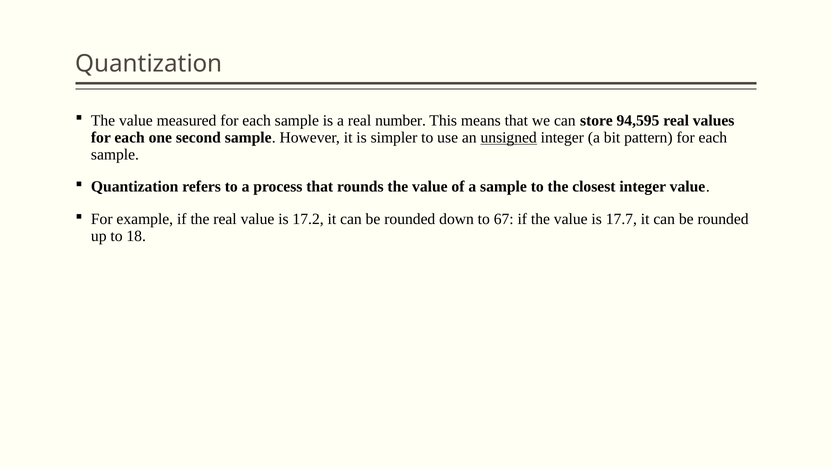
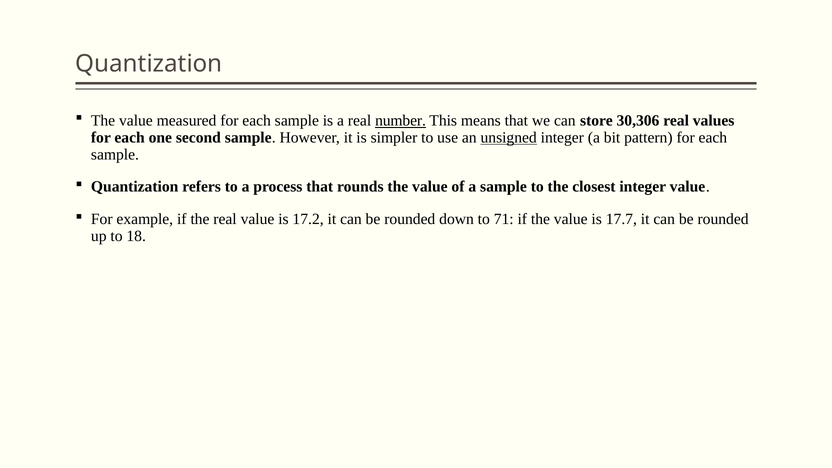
number underline: none -> present (401, 121)
94,595: 94,595 -> 30,306 (638, 121)
67: 67 -> 71 (504, 219)
